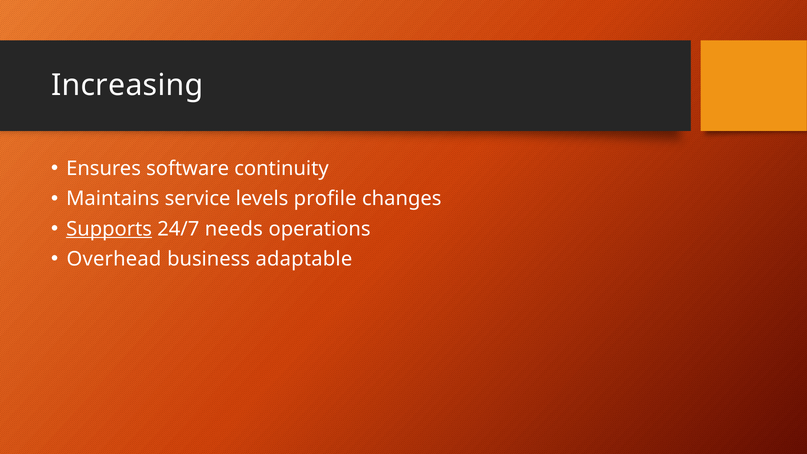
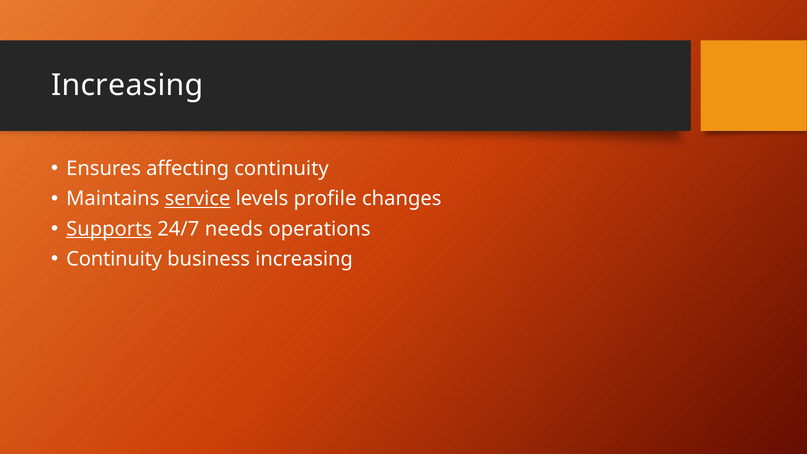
software: software -> affecting (188, 168)
service underline: none -> present (198, 199)
Overhead: Overhead -> Continuity (114, 259)
business adaptable: adaptable -> increasing (304, 259)
